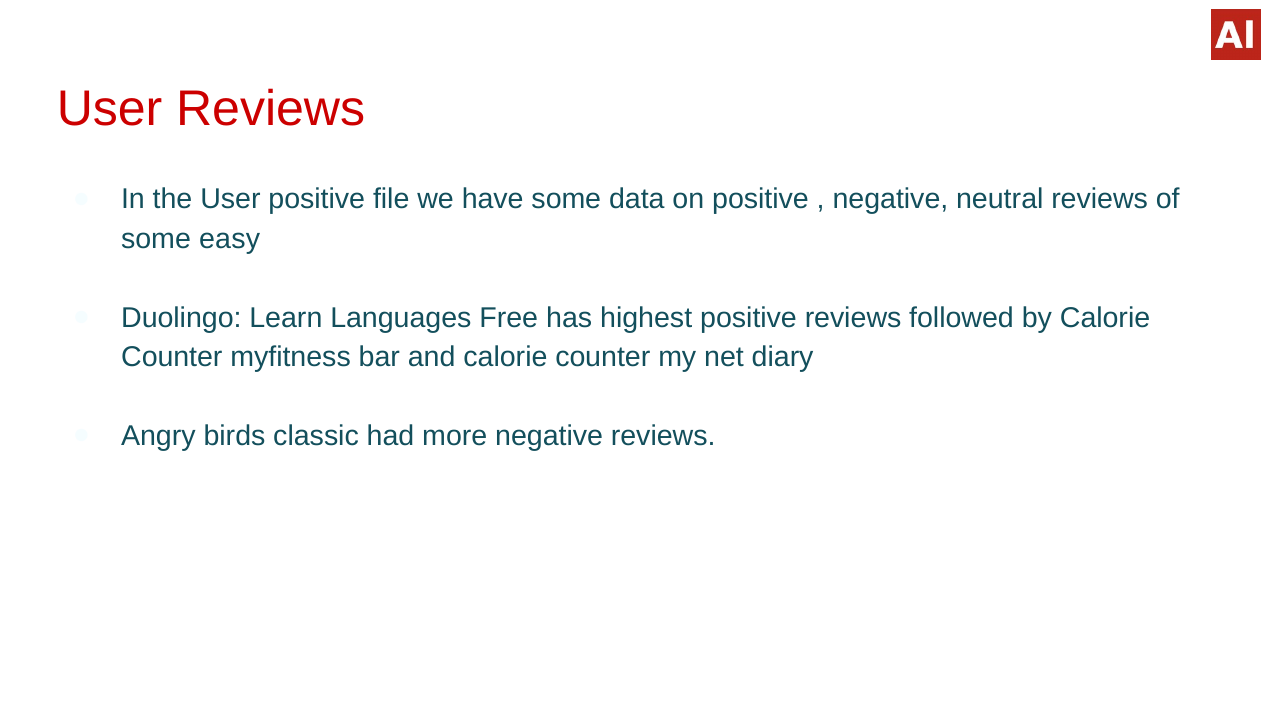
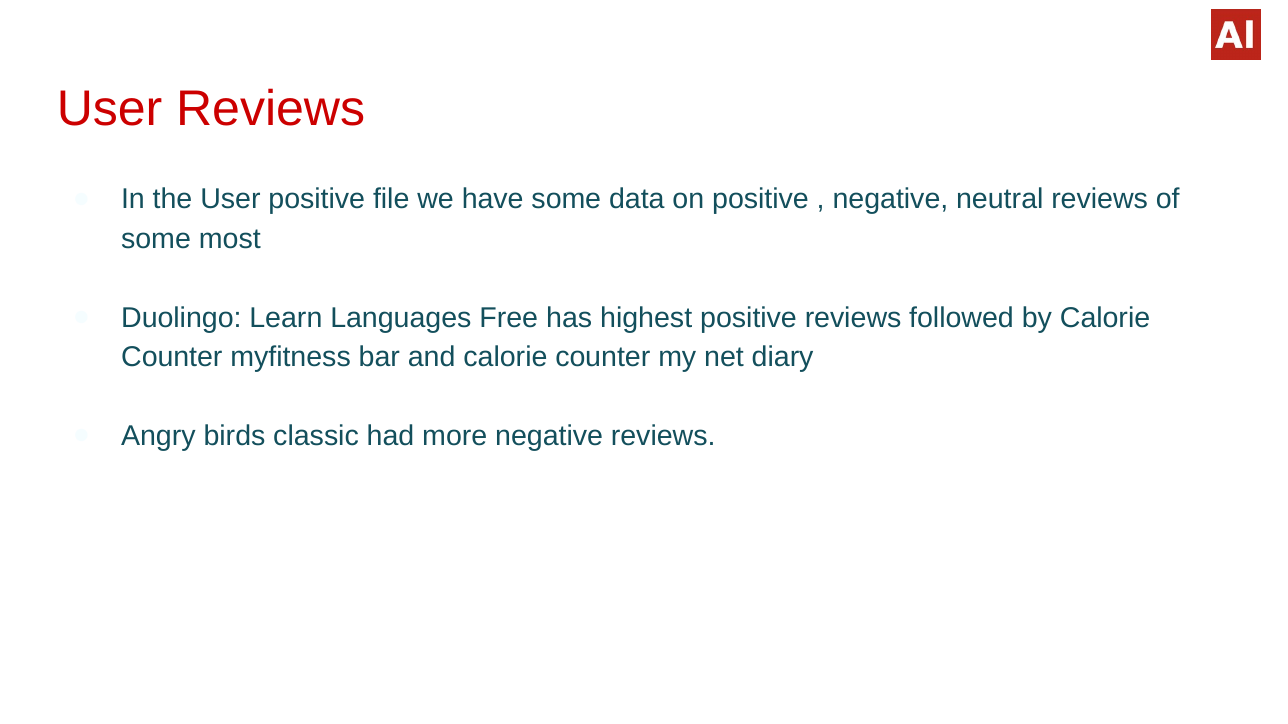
easy: easy -> most (230, 239)
